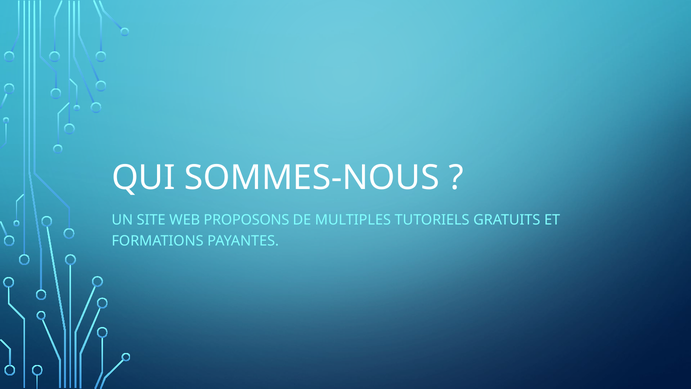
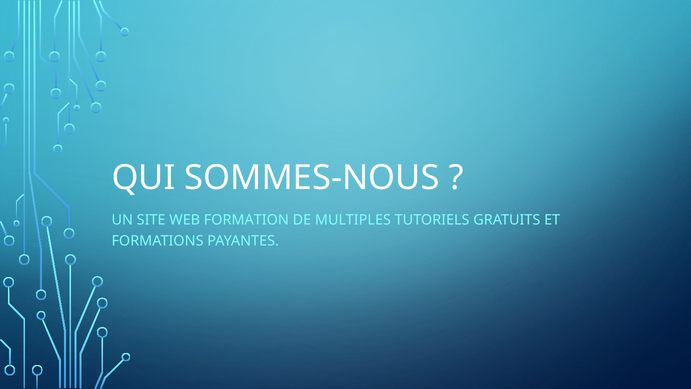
PROPOSONS: PROPOSONS -> FORMATION (246, 220)
